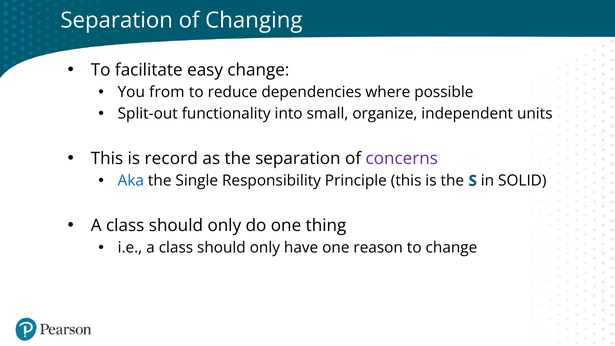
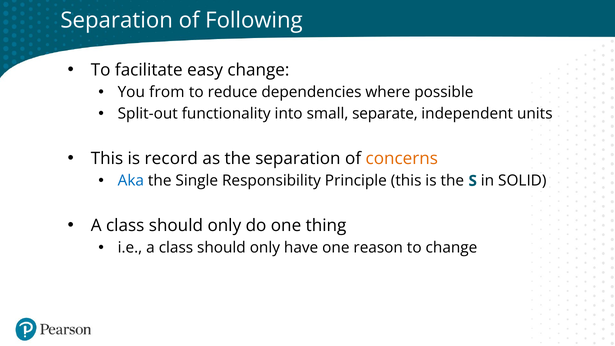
Changing: Changing -> Following (254, 20)
organize: organize -> separate (385, 114)
concerns colour: purple -> orange (402, 158)
